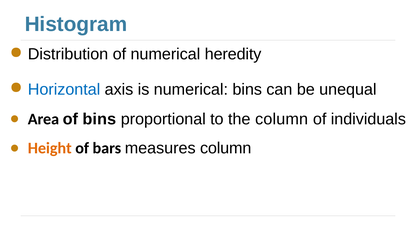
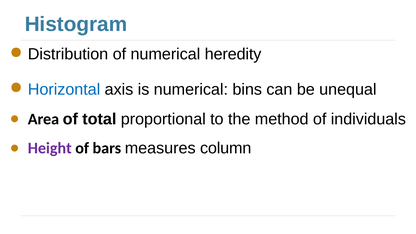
of bins: bins -> total (99, 119)
the column: column -> method (282, 119)
Height colour: orange -> purple (50, 148)
